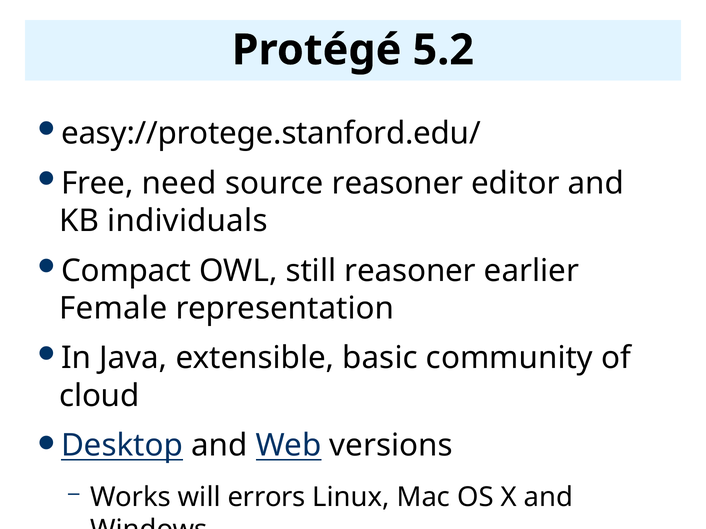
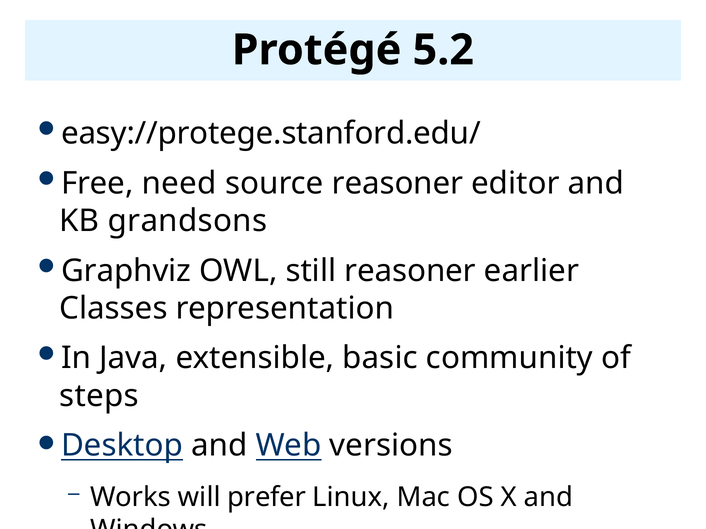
individuals: individuals -> grandsons (187, 221)
Compact: Compact -> Graphviz (126, 271)
Female: Female -> Classes (113, 309)
cloud: cloud -> steps (99, 396)
errors: errors -> prefer (267, 497)
